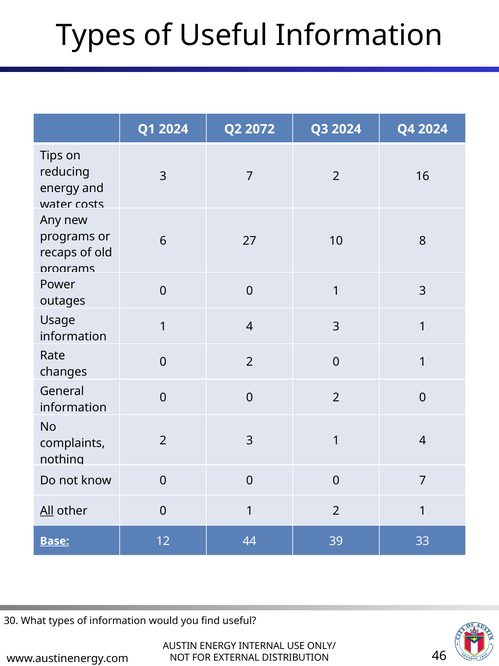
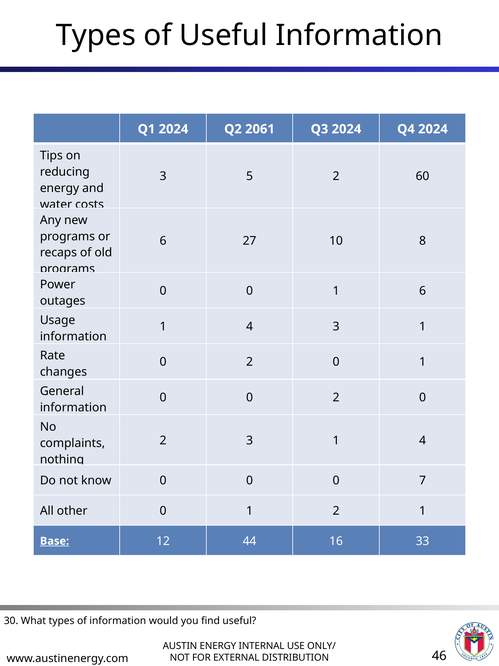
2072: 2072 -> 2061 (260, 129)
3 7: 7 -> 5 (250, 176)
16: 16 -> 60 (423, 176)
1 3: 3 -> 6 (423, 291)
All underline: present -> none (47, 510)
39: 39 -> 16 (336, 541)
